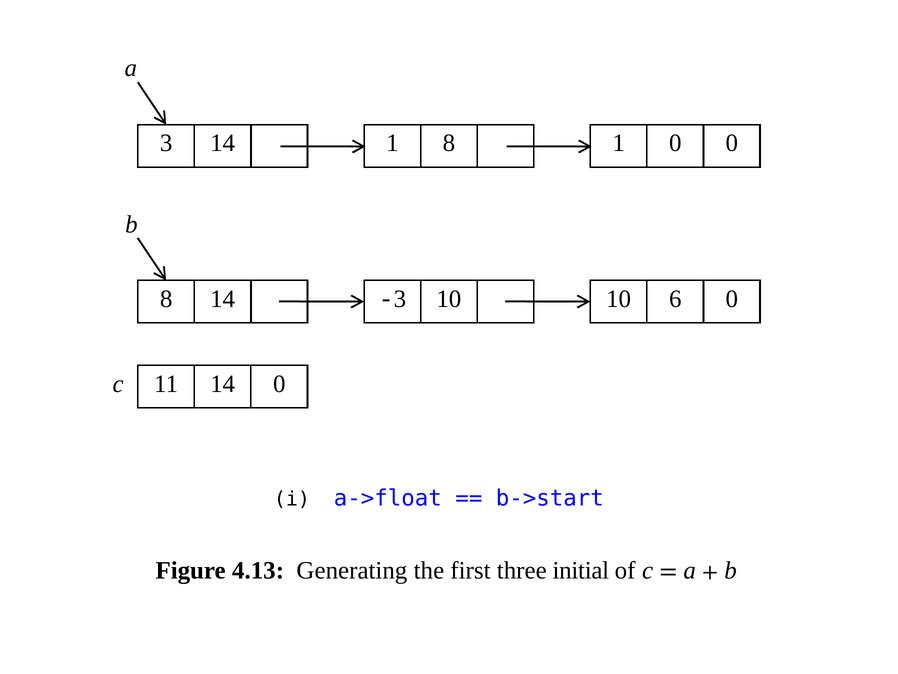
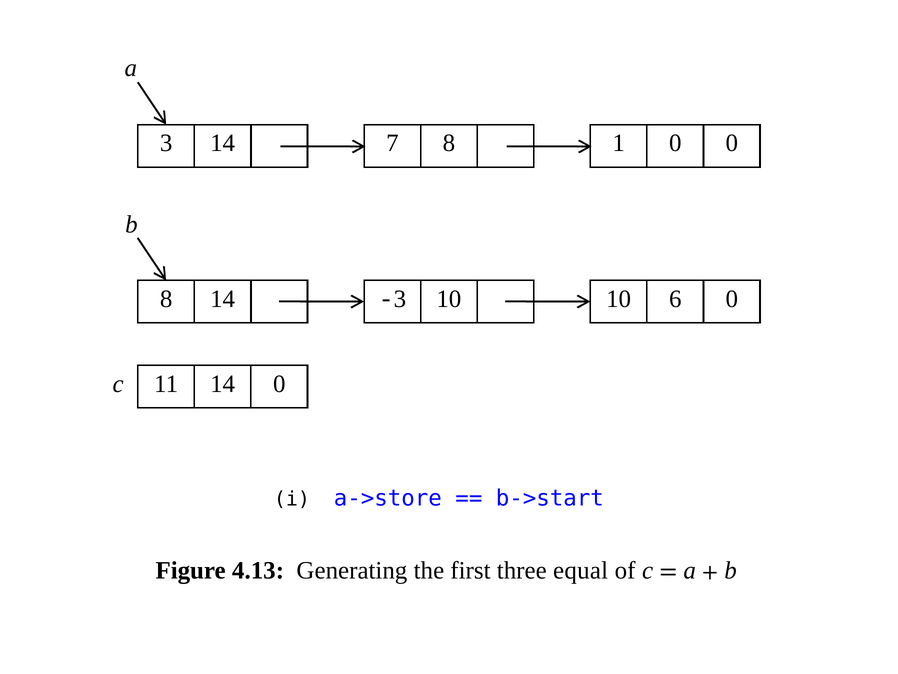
14 1: 1 -> 7 (392, 143)
a->float: a->float -> a->store (388, 498)
initial: initial -> equal (581, 570)
